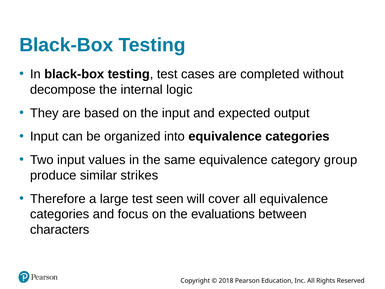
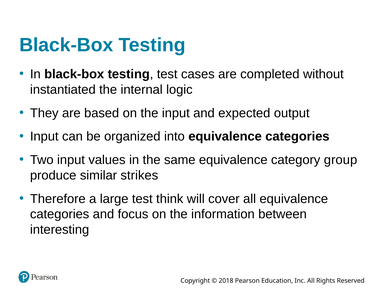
decompose: decompose -> instantiated (63, 90)
seen: seen -> think (170, 199)
evaluations: evaluations -> information (223, 214)
characters: characters -> interesting (60, 229)
